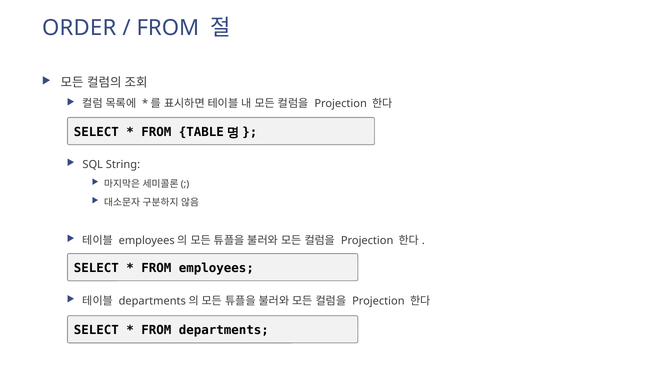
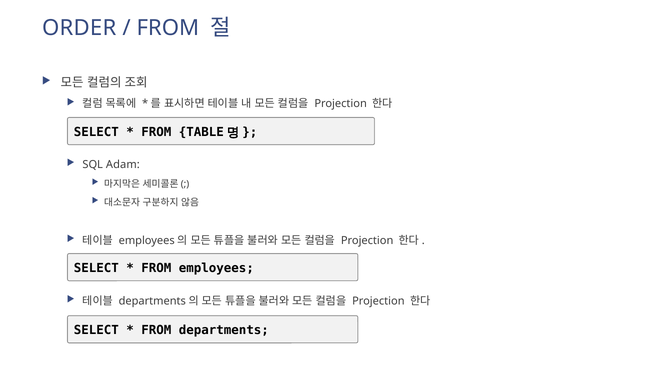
String: String -> Adam (123, 165)
